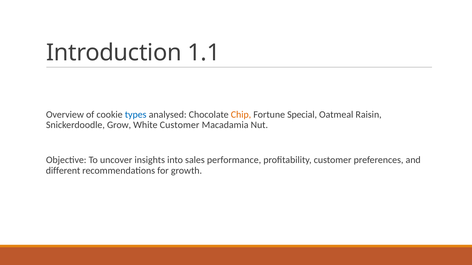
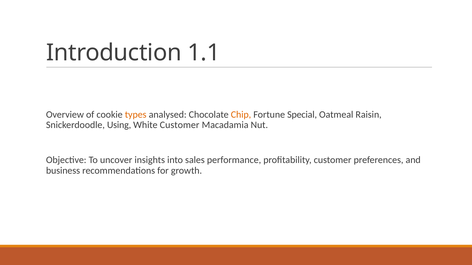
types colour: blue -> orange (136, 115)
Grow: Grow -> Using (119, 125)
different: different -> business (63, 171)
